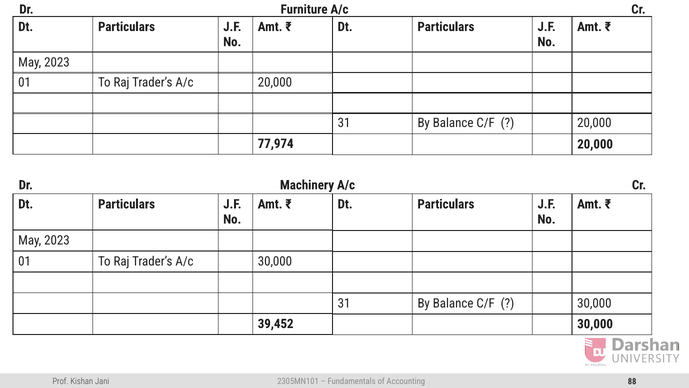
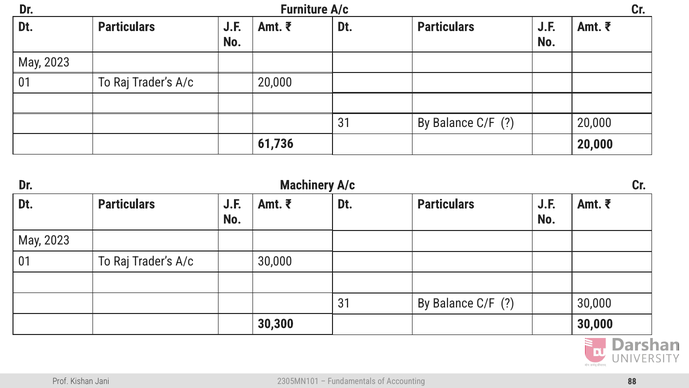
77,974: 77,974 -> 61,736 (276, 143)
39,452: 39,452 -> 30,300 (276, 323)
